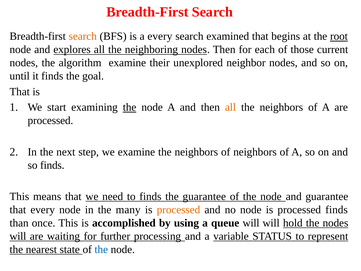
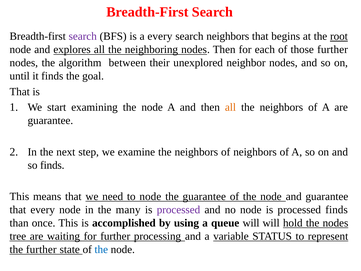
search colour: orange -> purple (83, 36)
search examined: examined -> neighbors (228, 36)
those current: current -> further (333, 50)
algorithm examine: examine -> between (127, 63)
the underline: present -> none (130, 107)
processed: processed -> guarantee (50, 120)
to finds: finds -> node (150, 196)
processed colour: orange -> purple (178, 209)
will: will -> tree (18, 236)
the nearest: nearest -> further (41, 249)
